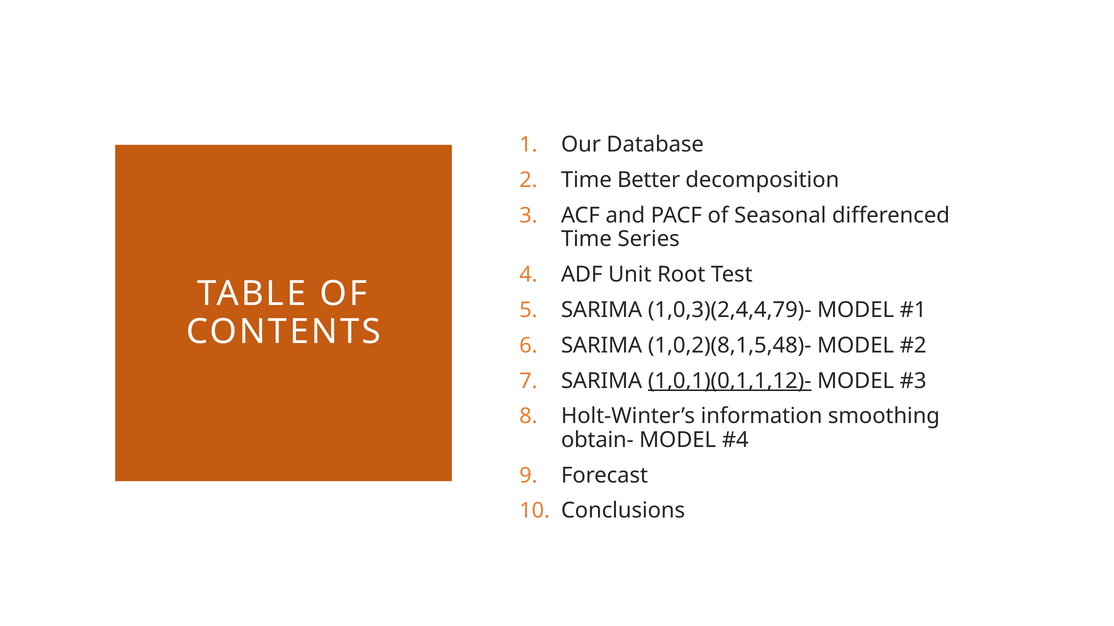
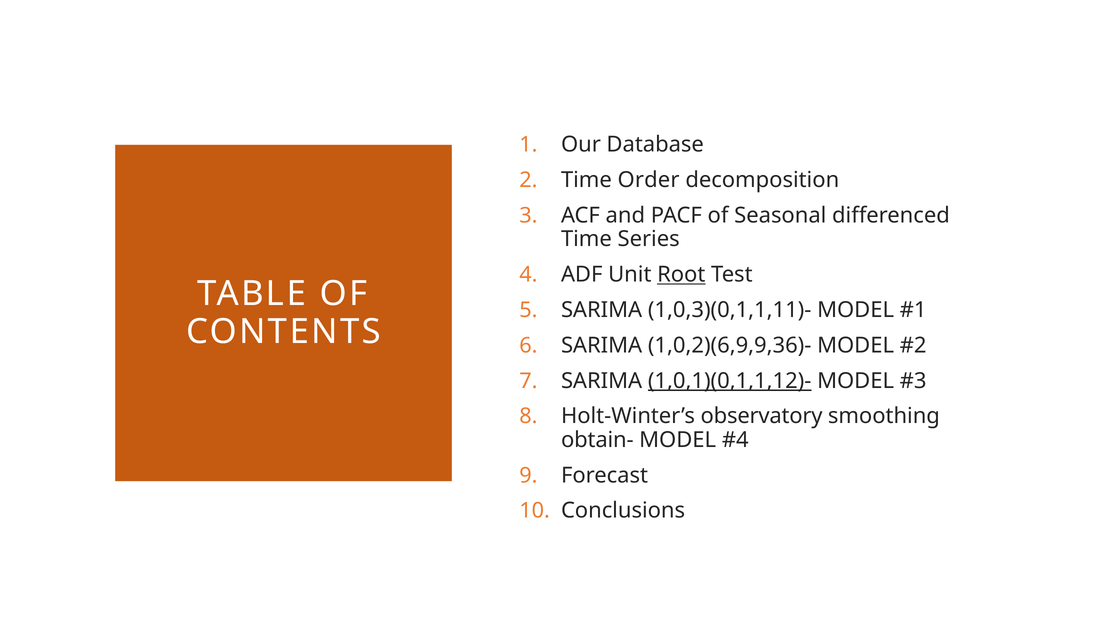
Better: Better -> Order (649, 180)
Root underline: none -> present (681, 275)
1,0,3)(2,4,4,79)-: 1,0,3)(2,4,4,79)- -> 1,0,3)(0,1,1,11)- (730, 310)
1,0,2)(8,1,5,48)-: 1,0,2)(8,1,5,48)- -> 1,0,2)(6,9,9,36)- (730, 346)
information: information -> observatory (762, 417)
